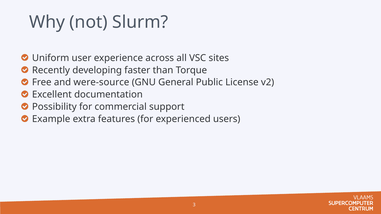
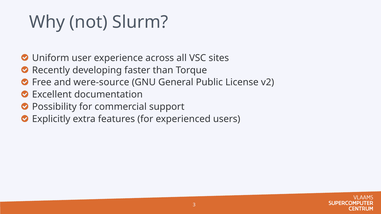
Example: Example -> Explicitly (51, 119)
